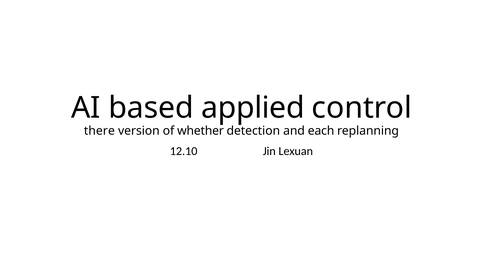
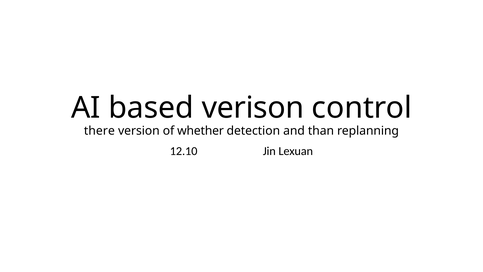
applied: applied -> verison (253, 108)
each: each -> than (321, 131)
